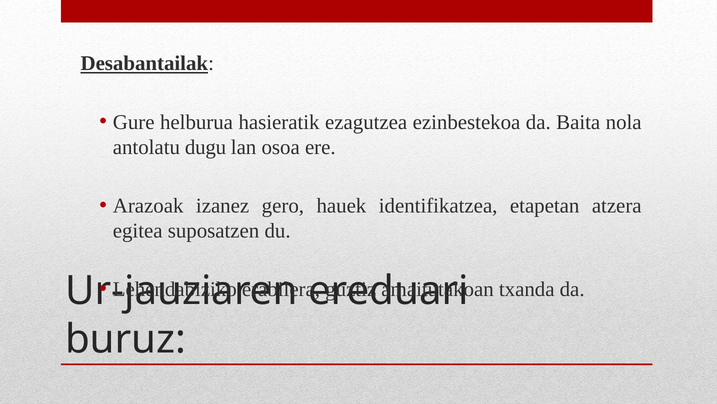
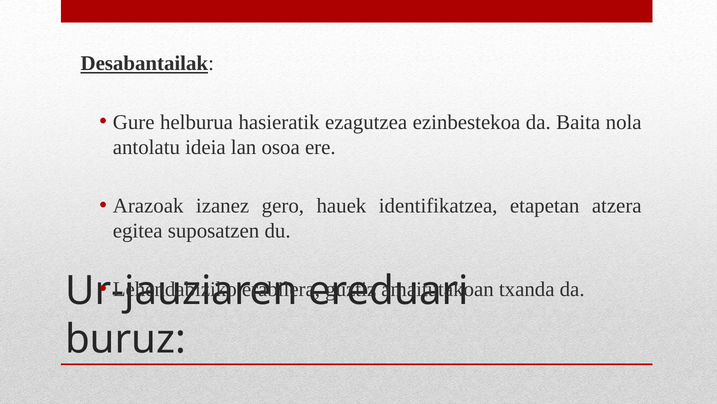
dugu: dugu -> ideia (205, 147)
